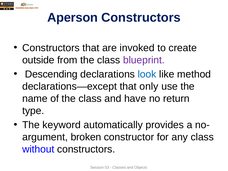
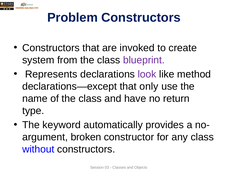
Aperson: Aperson -> Problem (73, 18)
outside: outside -> system (38, 60)
Descending: Descending -> Represents (51, 74)
look colour: blue -> purple (147, 74)
